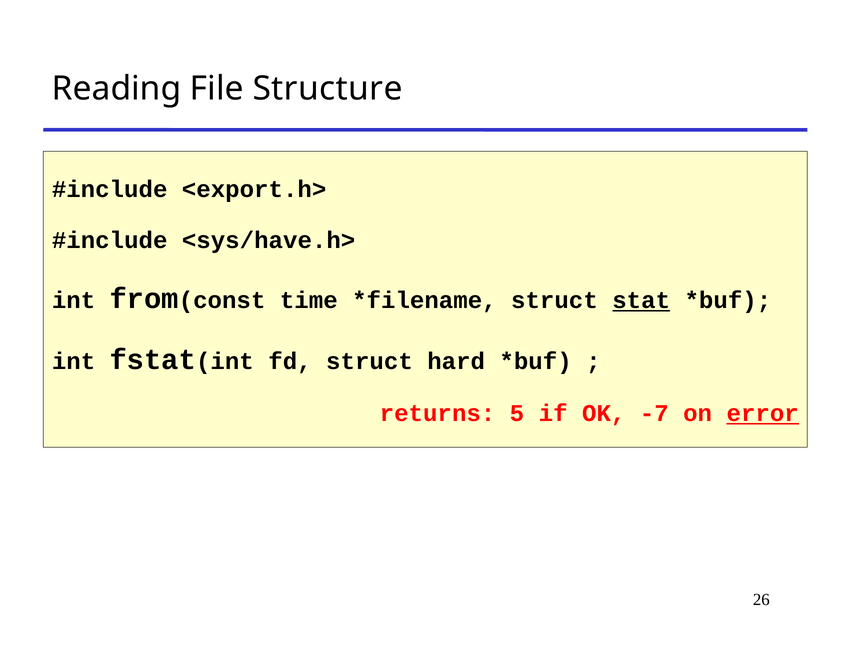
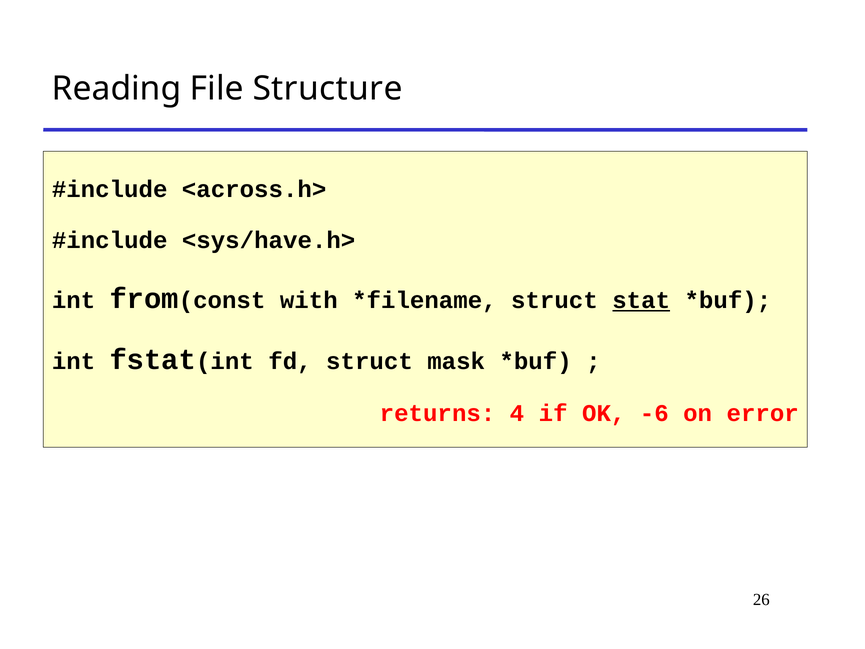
<export.h>: <export.h> -> <across.h> (254, 189)
time: time -> with (309, 300)
hard: hard -> mask (456, 361)
5: 5 -> 4 (517, 413)
-7: -7 -> -6 (654, 413)
error underline: present -> none (763, 413)
